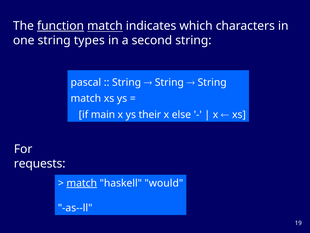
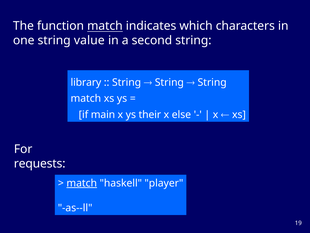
function underline: present -> none (61, 26)
types: types -> value (89, 40)
pascal: pascal -> library (86, 82)
would: would -> player (164, 183)
